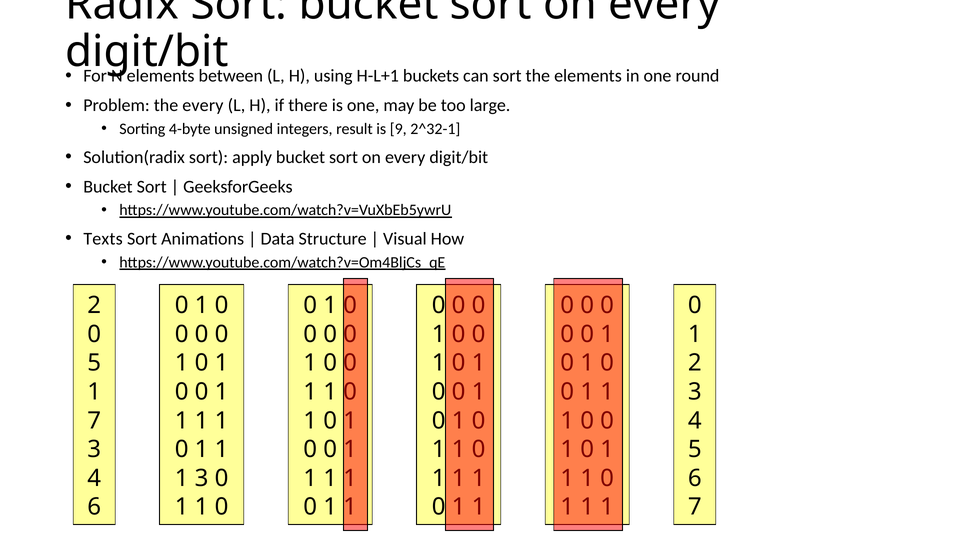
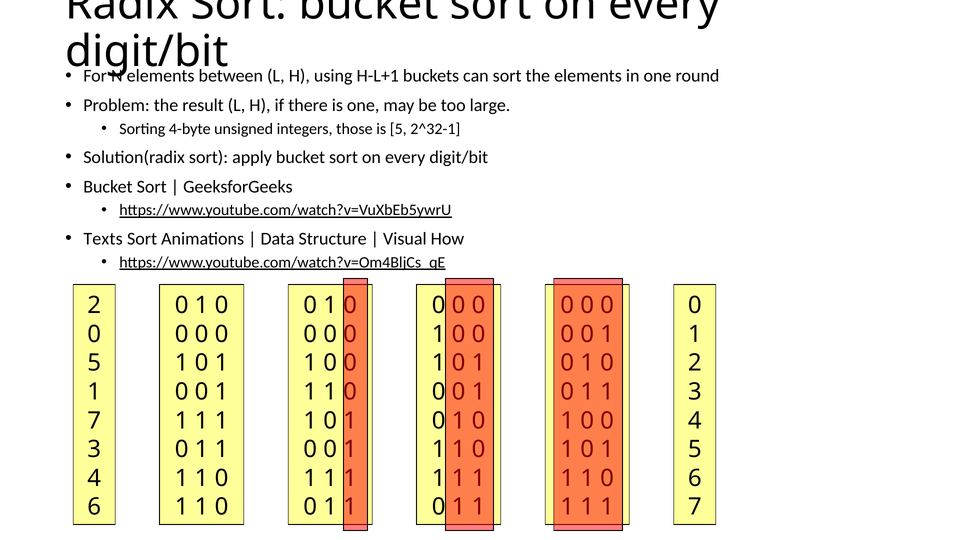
the every: every -> result (203, 106)
result: result -> those (354, 129)
is 9: 9 -> 5 (398, 129)
3: 3 -> 1 (202, 479)
